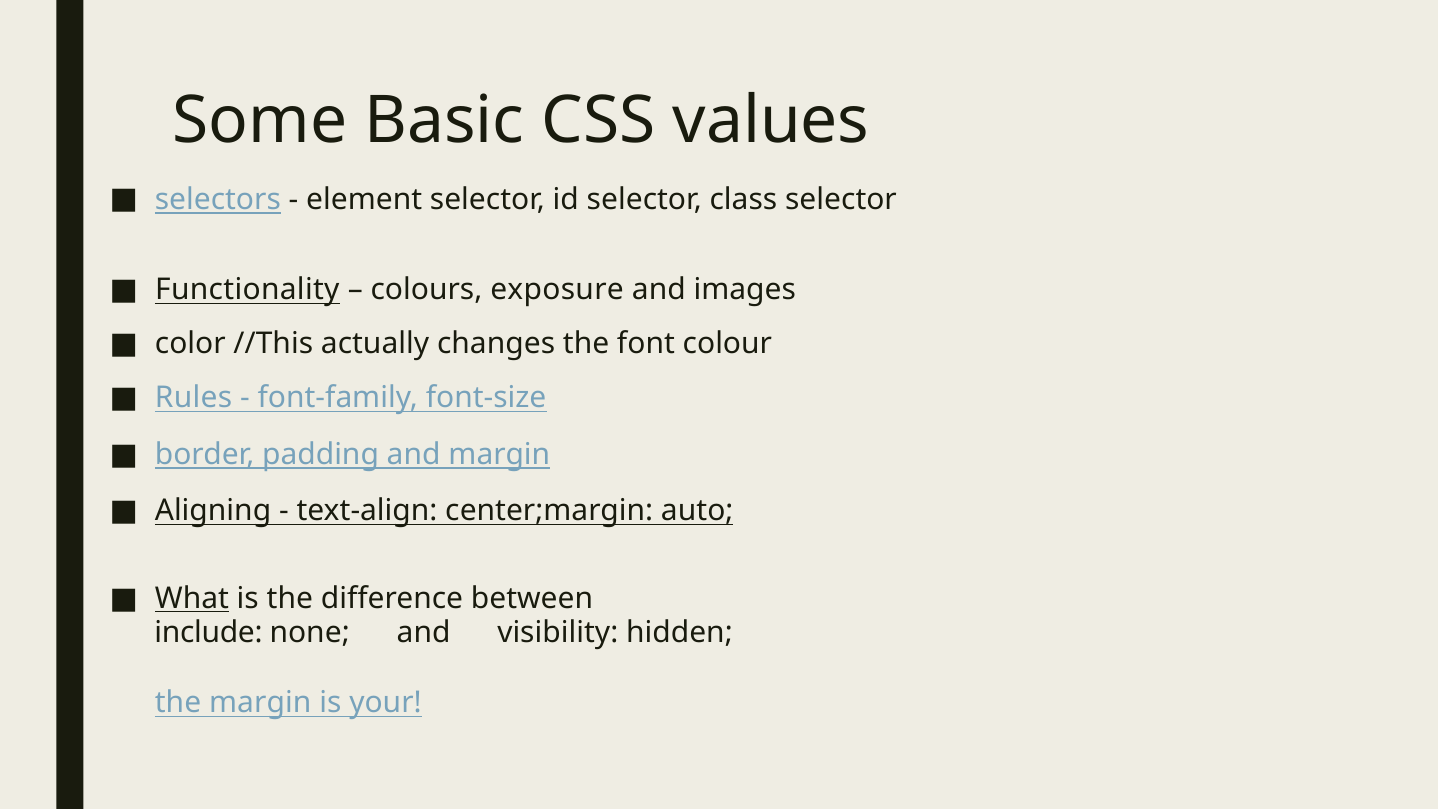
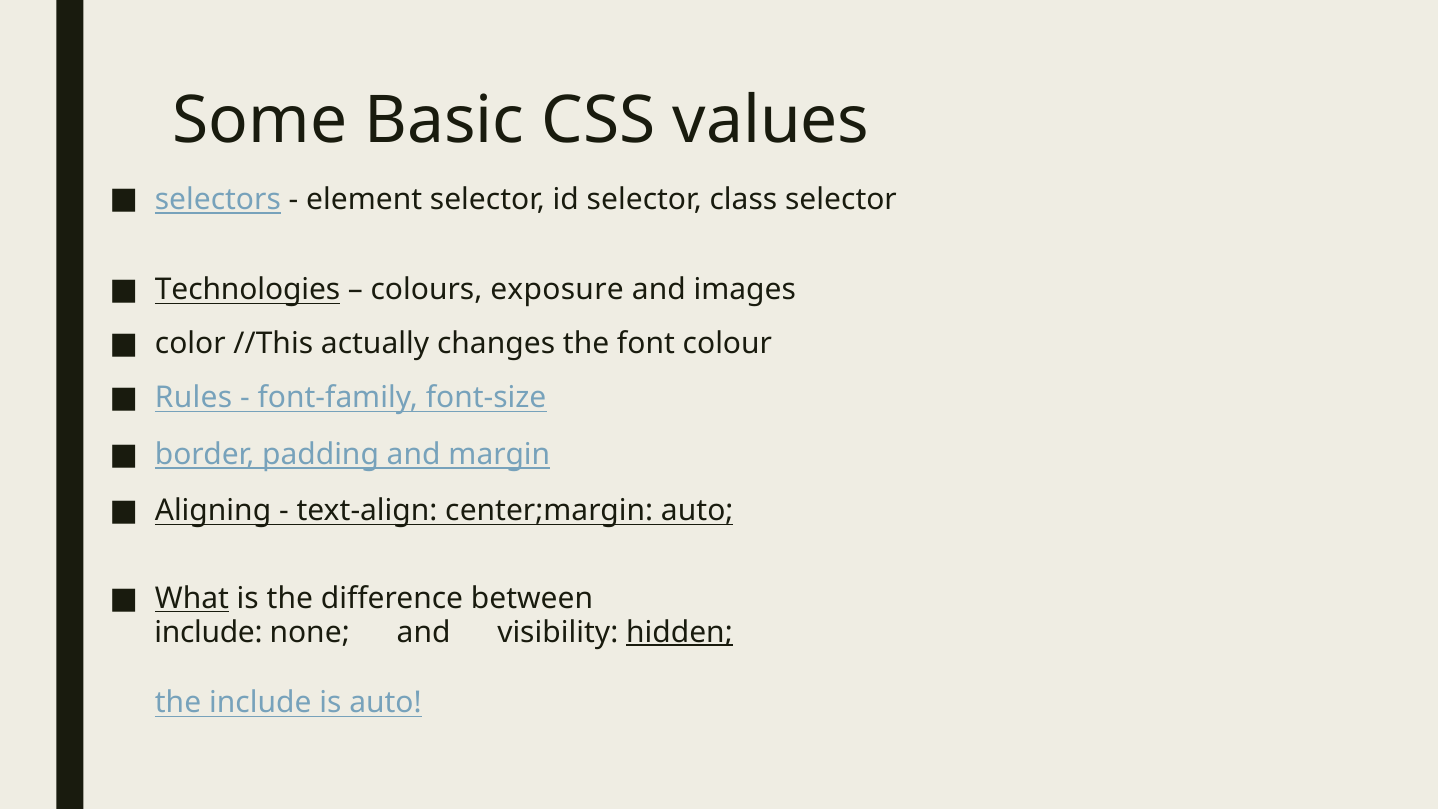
Functionality: Functionality -> Technologies (248, 290)
hidden underline: none -> present (679, 632)
the margin: margin -> include (260, 703)
is your: your -> auto (386, 703)
